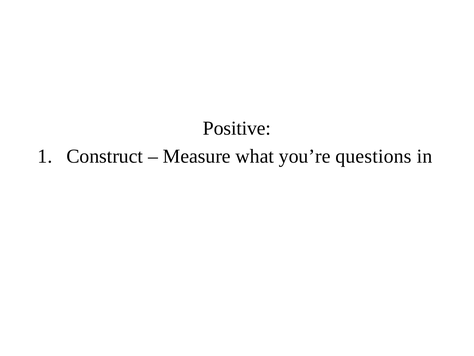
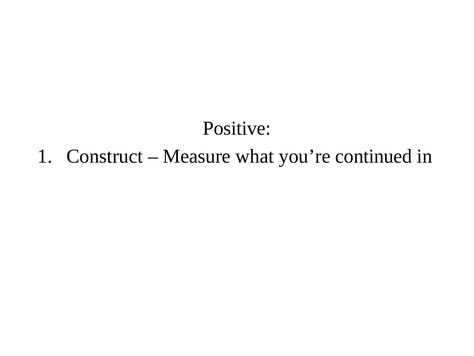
questions: questions -> continued (374, 156)
